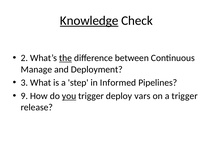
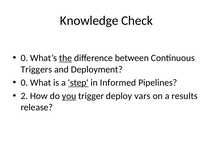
Knowledge underline: present -> none (89, 21)
2: 2 -> 0 (24, 58)
Manage: Manage -> Triggers (36, 69)
3: 3 -> 0 (24, 83)
step underline: none -> present (78, 83)
9: 9 -> 2 (24, 96)
a trigger: trigger -> results (185, 96)
